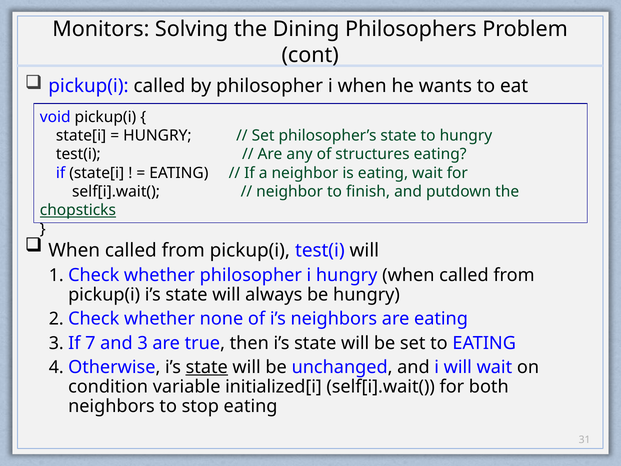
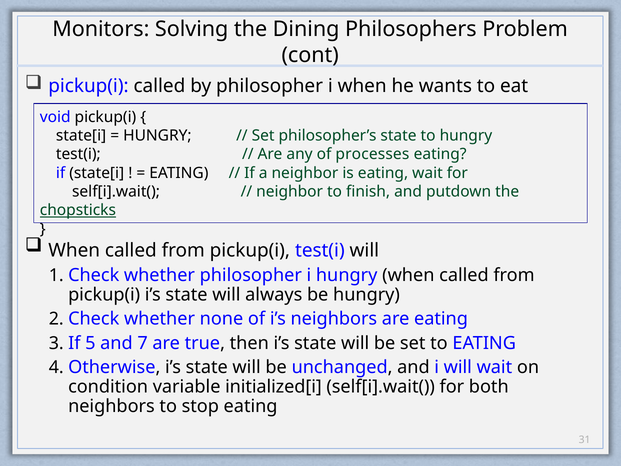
structures: structures -> processes (372, 154)
7: 7 -> 5 (90, 343)
and 3: 3 -> 7 (143, 343)
state underline: present -> none (207, 367)
